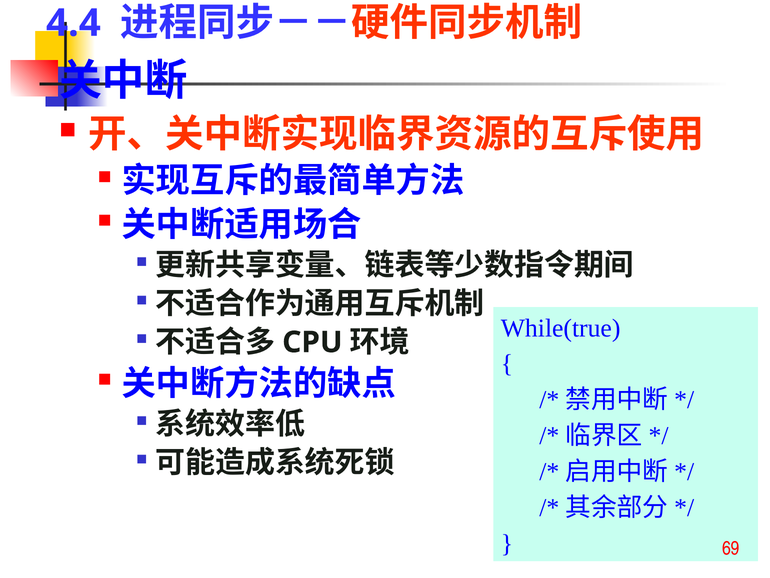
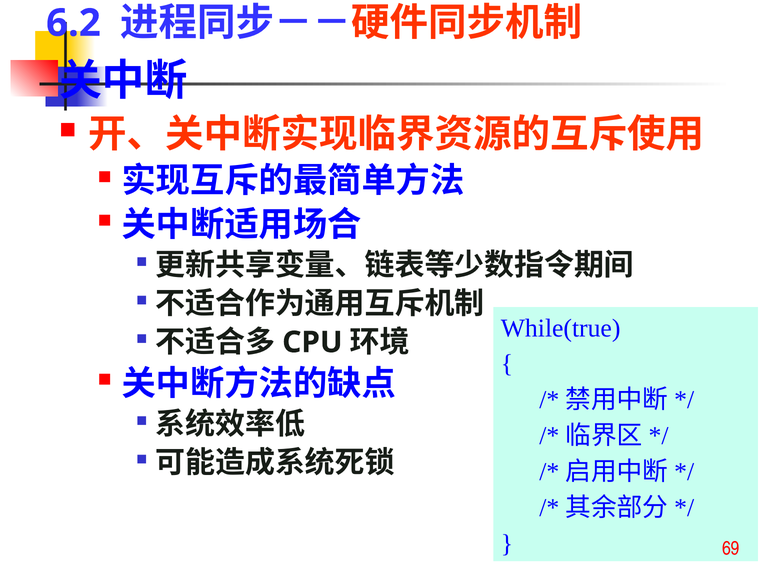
4.4: 4.4 -> 6.2 (73, 23)
